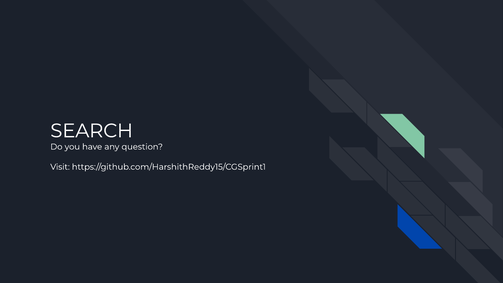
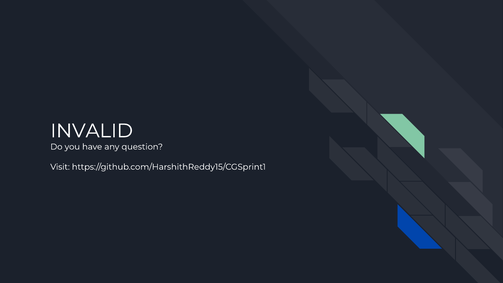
SEARCH: SEARCH -> INVALID (92, 131)
